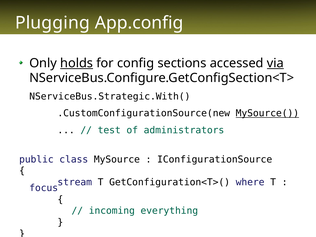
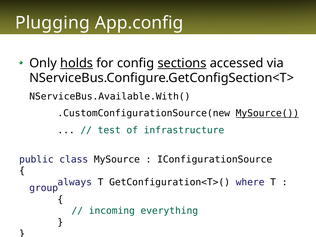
sections underline: none -> present (182, 63)
via underline: present -> none (275, 63)
NServiceBus.Strategic.With(: NServiceBus.Strategic.With( -> NServiceBus.Available.With( (110, 97)
administrators: administrators -> infrastructure (184, 130)
stream: stream -> always (75, 182)
focus: focus -> group (44, 188)
